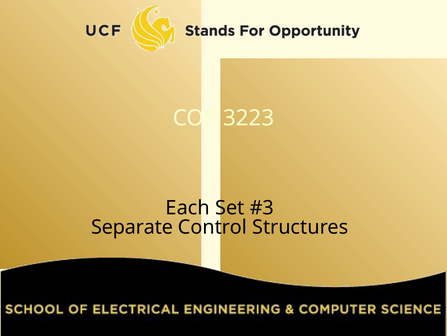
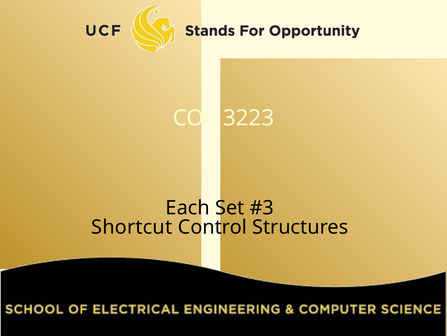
Separate: Separate -> Shortcut (132, 227)
